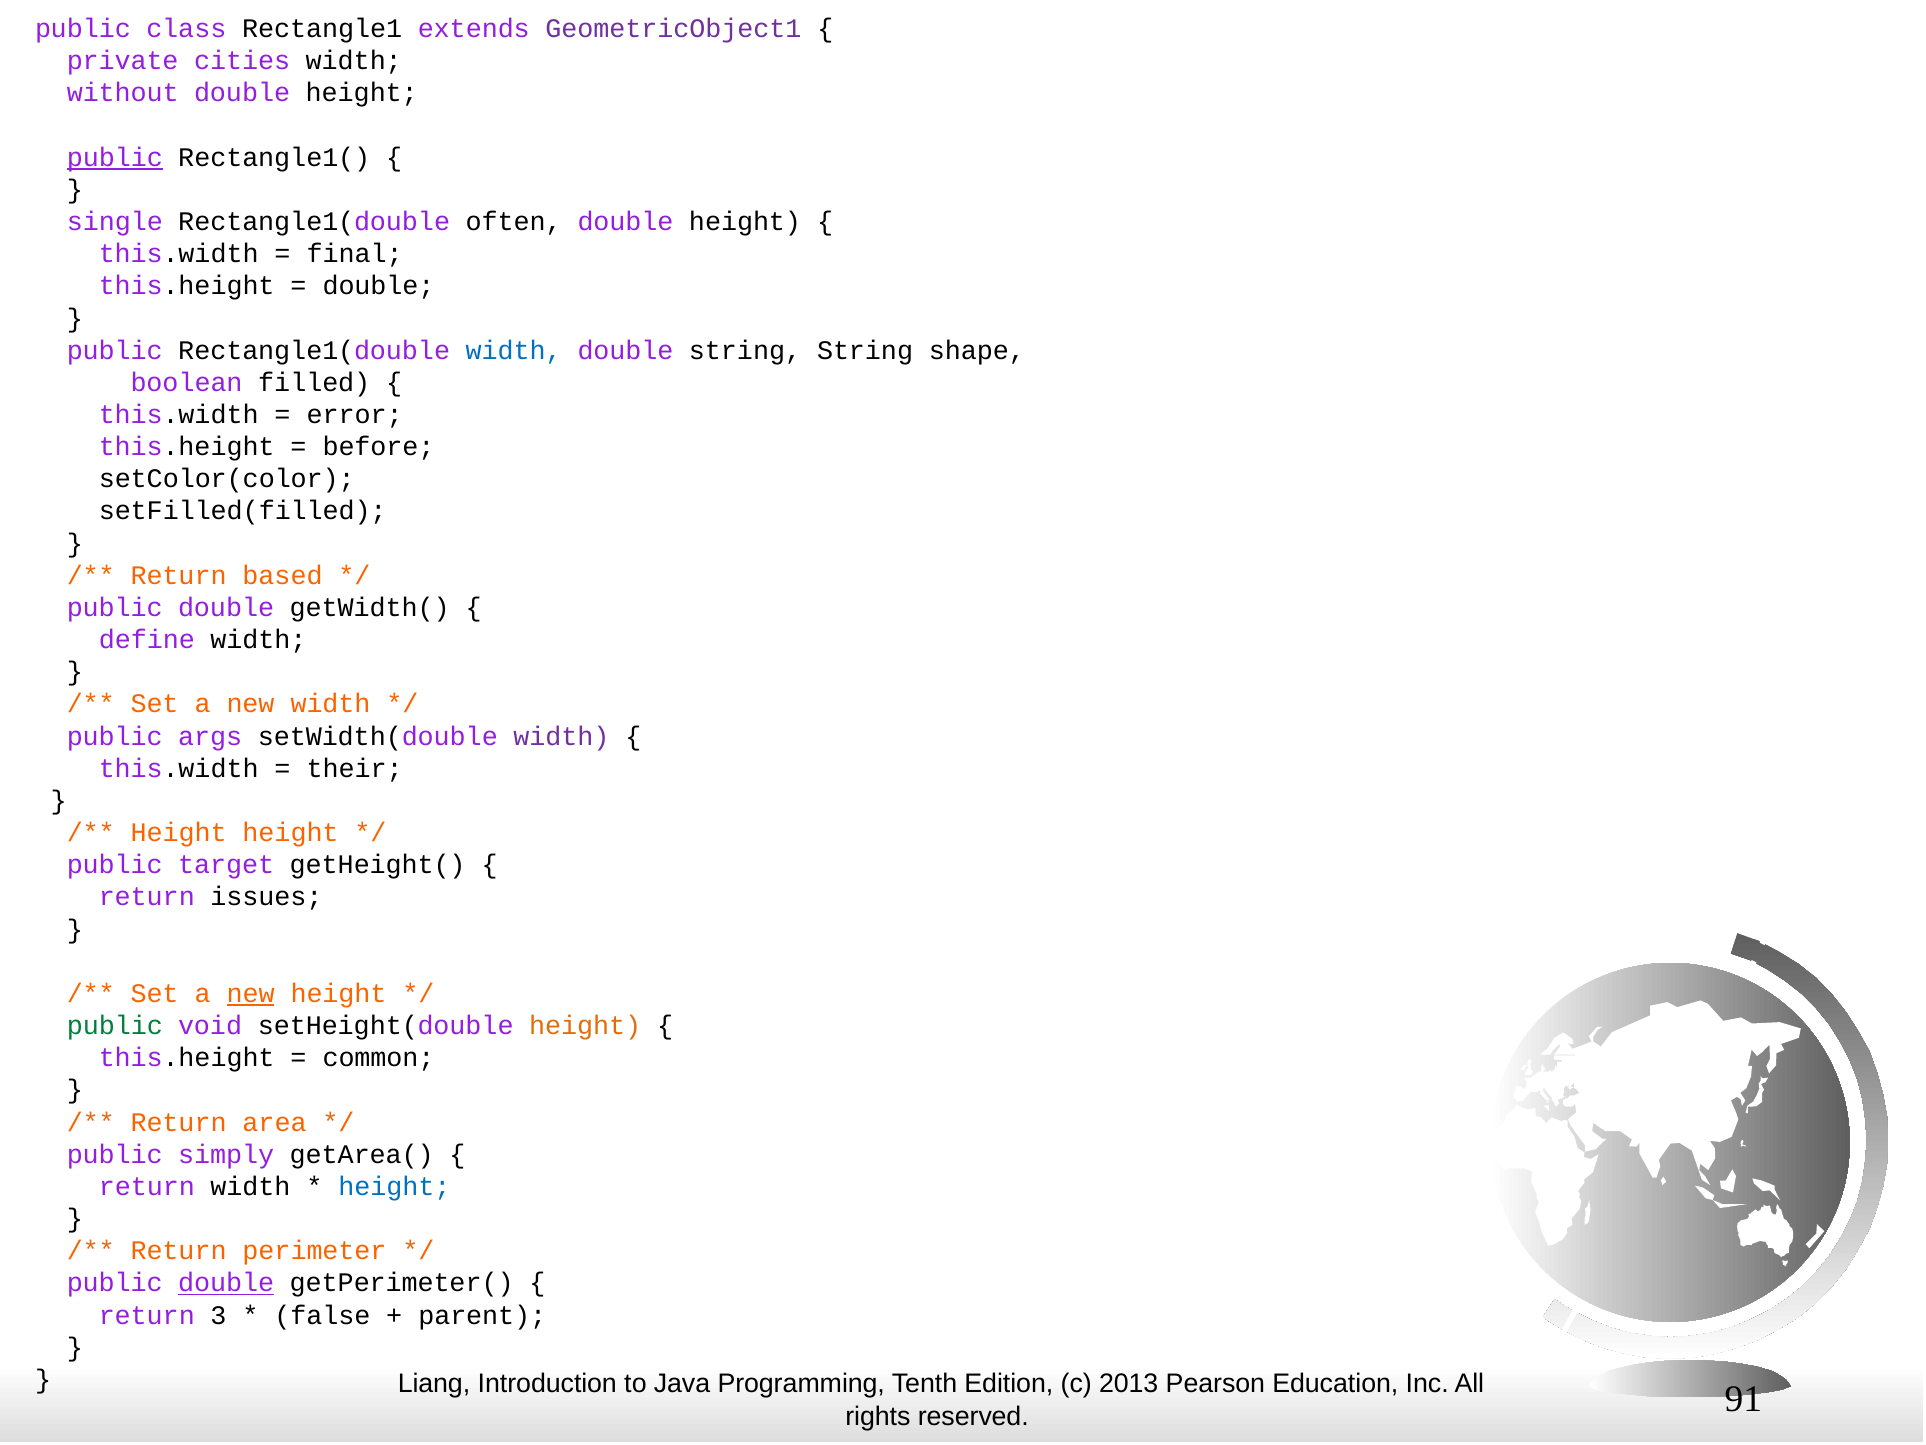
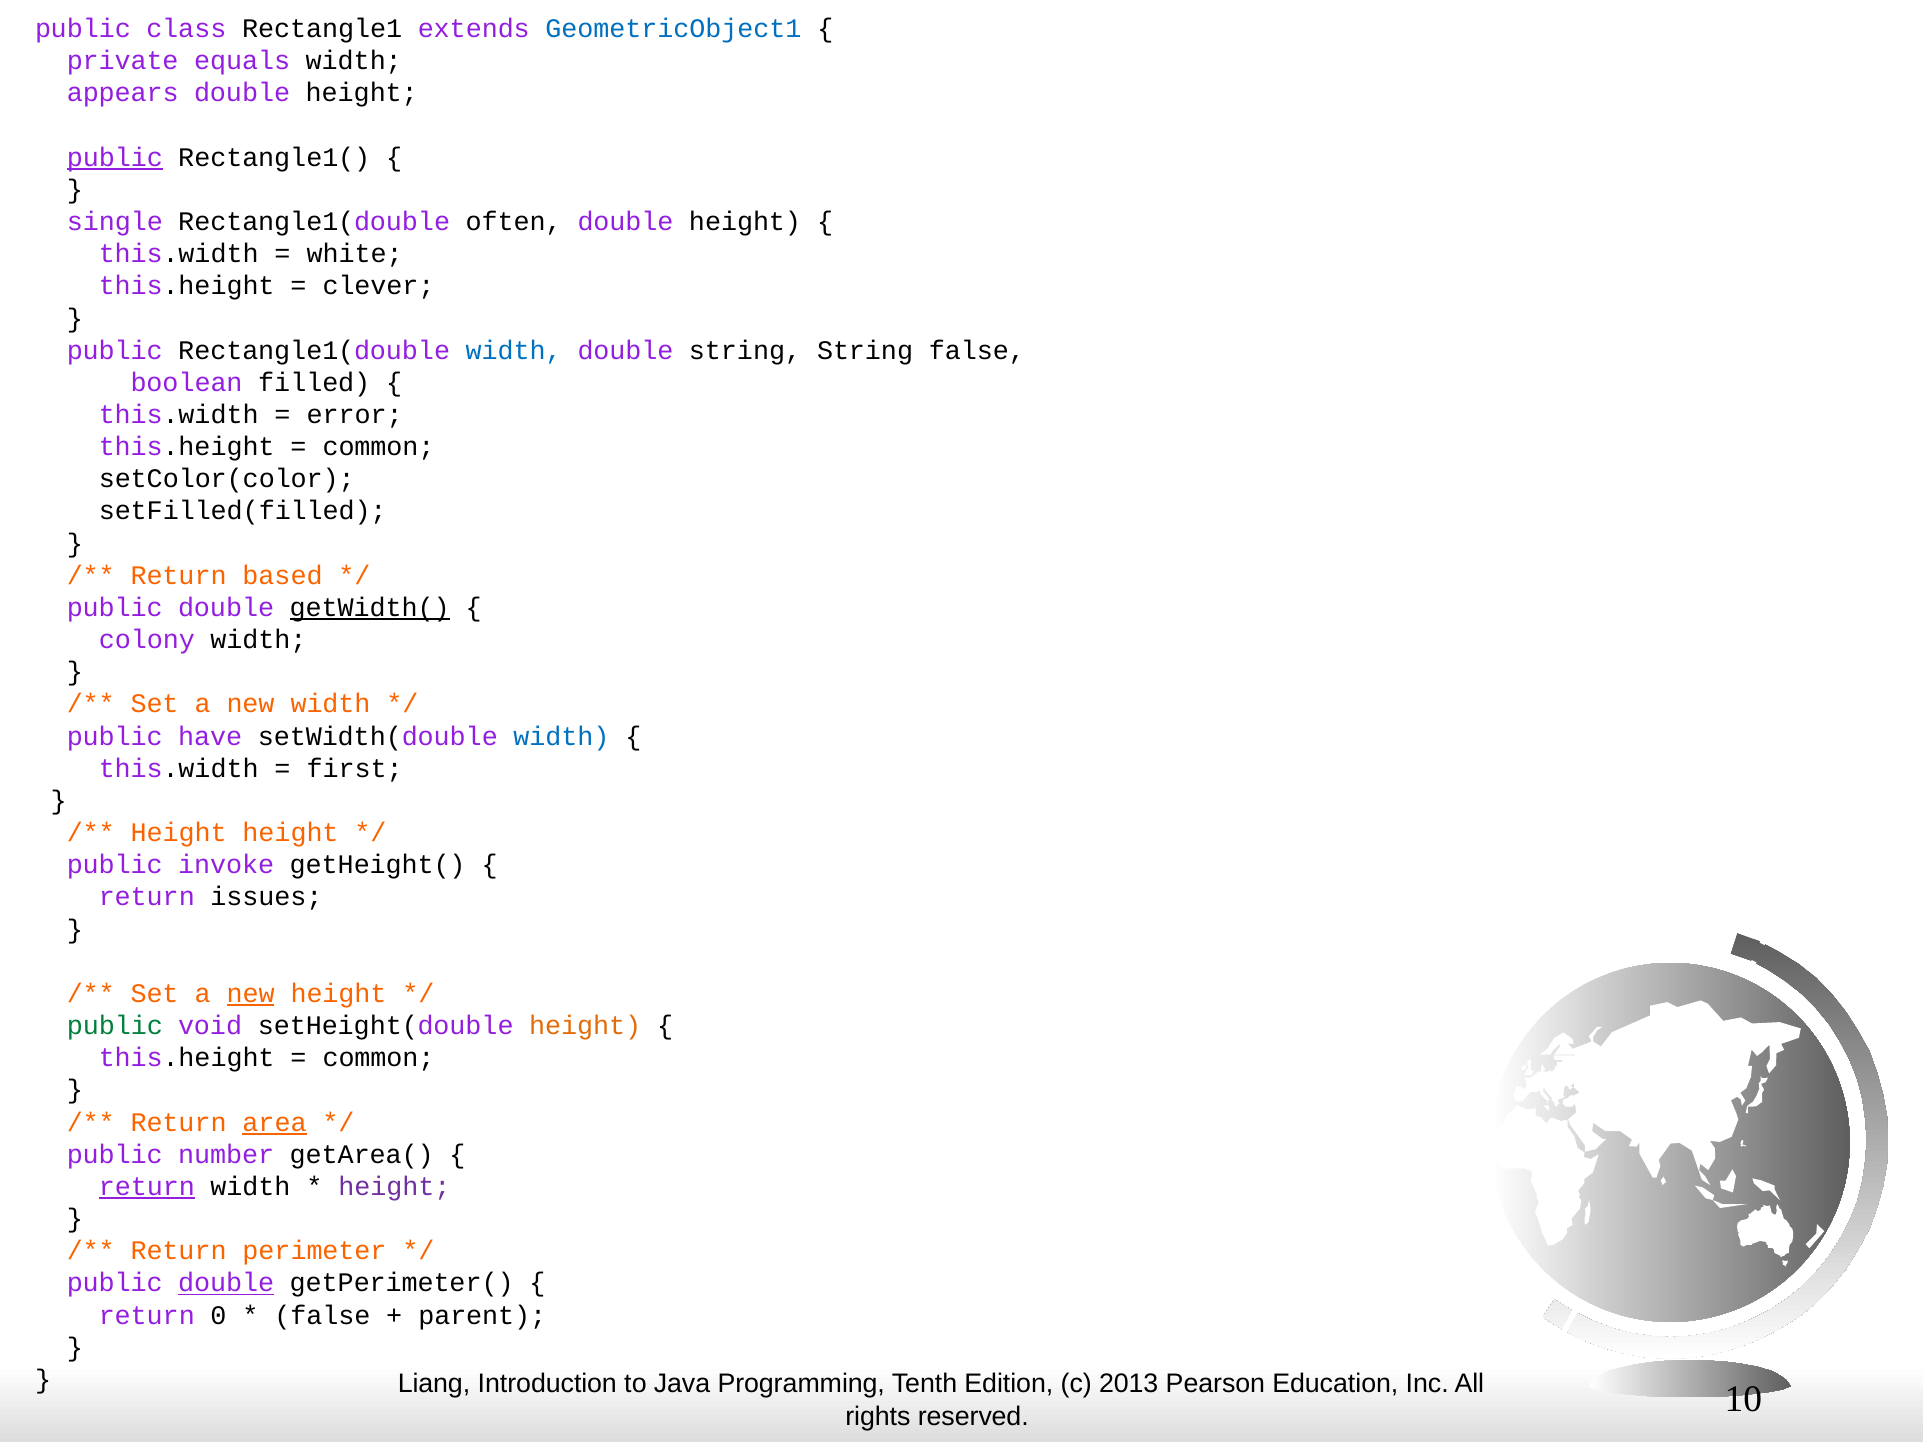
GeometricObject1 colour: purple -> blue (673, 29)
cities: cities -> equals (242, 61)
without: without -> appears (123, 93)
final: final -> white (355, 254)
double: double -> clever (378, 286)
String shape: shape -> false (977, 350)
before: before -> common (378, 447)
getWidth( underline: none -> present (370, 607)
define: define -> colony (147, 640)
args: args -> have (210, 736)
width colour: purple -> blue (561, 736)
their: their -> first (355, 768)
target: target -> invoke (226, 865)
area underline: none -> present (275, 1122)
simply: simply -> number (226, 1154)
return underline: none -> present (147, 1186)
height colour: blue -> purple (394, 1186)
3: 3 -> 0 (218, 1315)
91: 91 -> 10 (1743, 1399)
